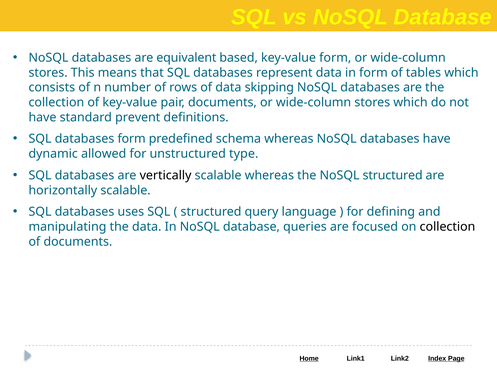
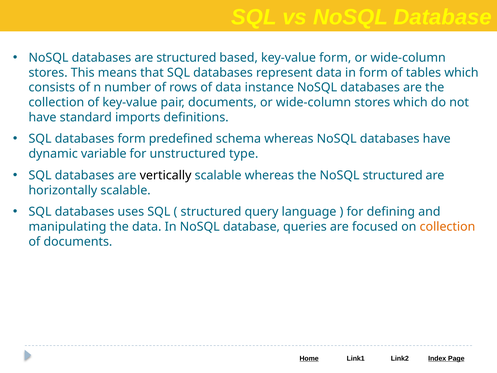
are equivalent: equivalent -> structured (186, 58)
skipping: skipping -> instance (269, 87)
prevent: prevent -> imports (138, 117)
allowed: allowed -> variable (104, 154)
collection colour: black -> orange (447, 227)
